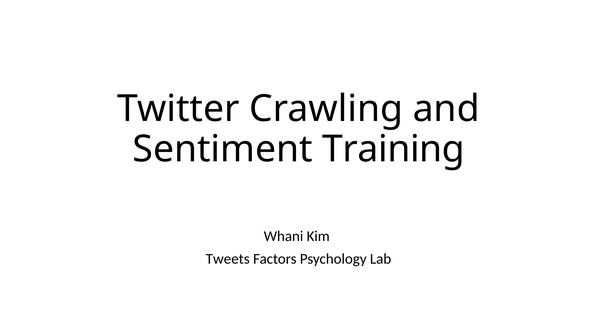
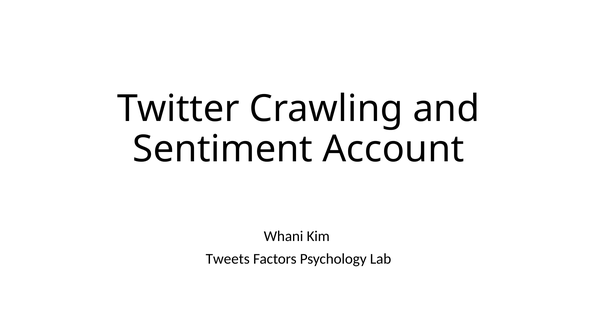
Training: Training -> Account (393, 149)
